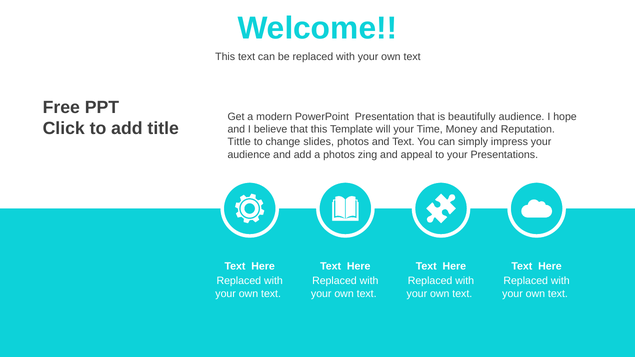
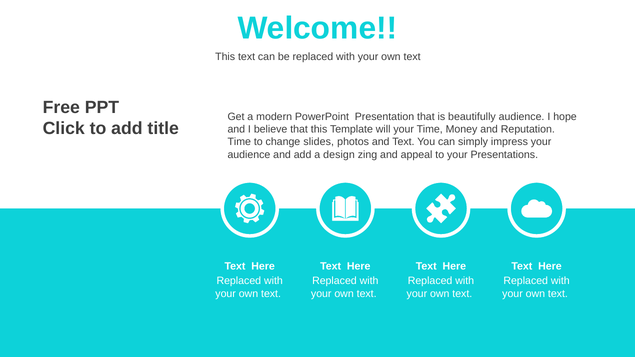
Tittle: Tittle -> Time (239, 142)
a photos: photos -> design (339, 155)
